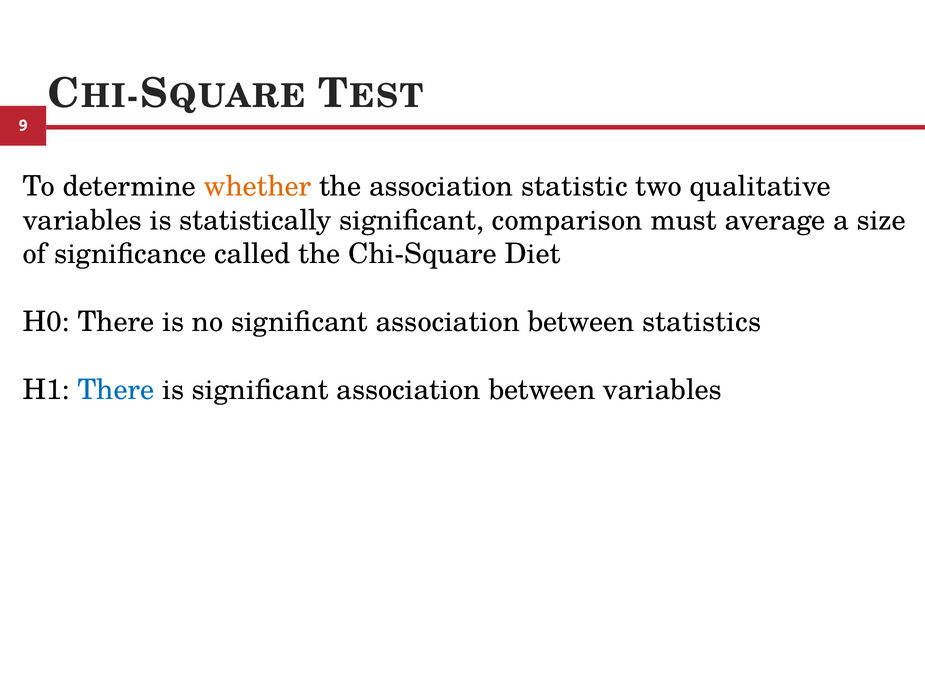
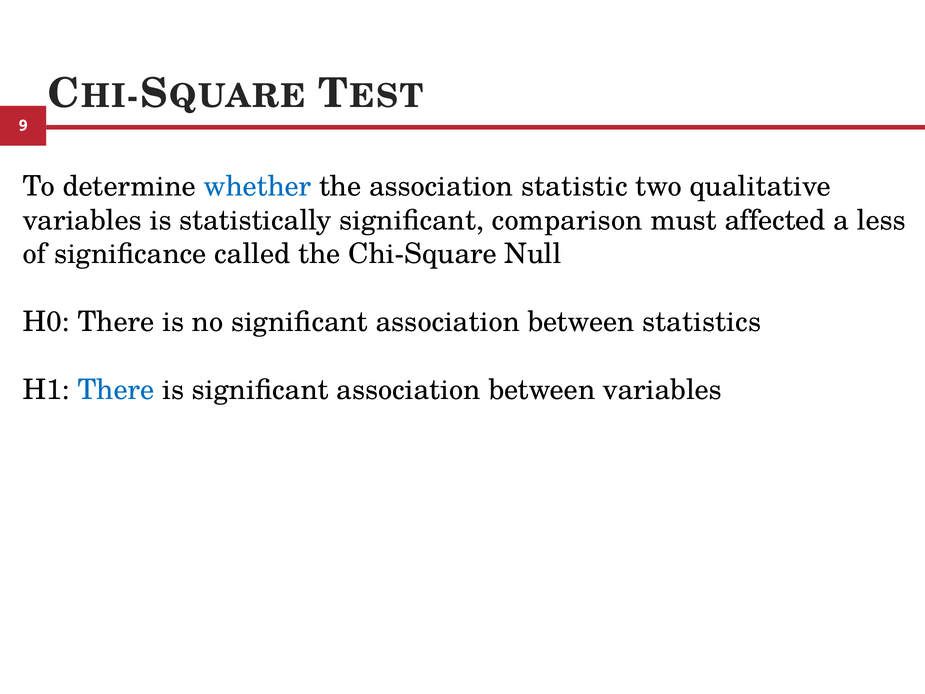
whether colour: orange -> blue (258, 186)
average: average -> affected (775, 220)
size: size -> less (881, 220)
Diet: Diet -> Null (533, 254)
